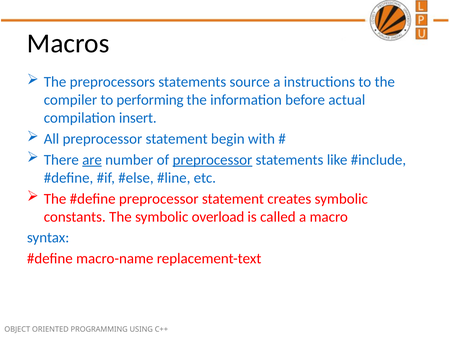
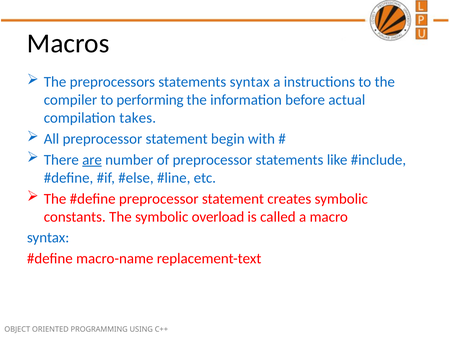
statements source: source -> syntax (250, 82)
insert: insert -> takes (138, 118)
preprocessor underline: present -> none (212, 160)
